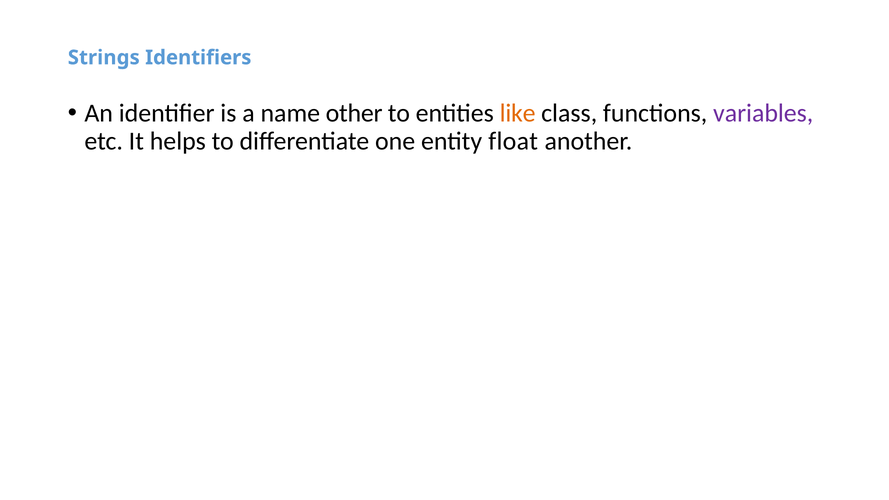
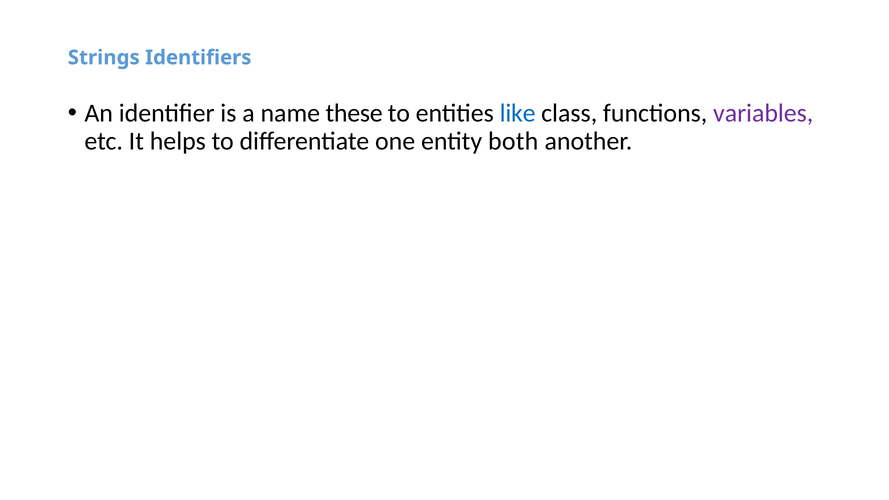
other: other -> these (354, 113)
like colour: orange -> blue (518, 113)
float: float -> both (513, 141)
